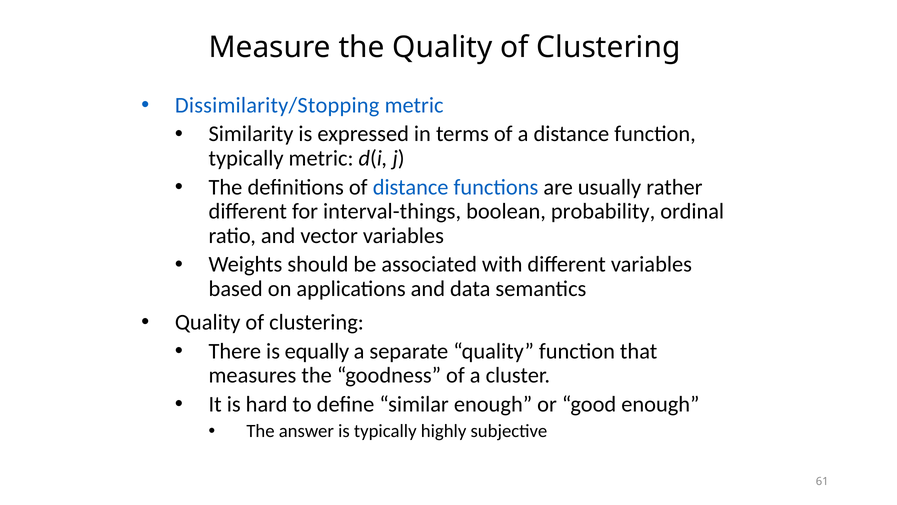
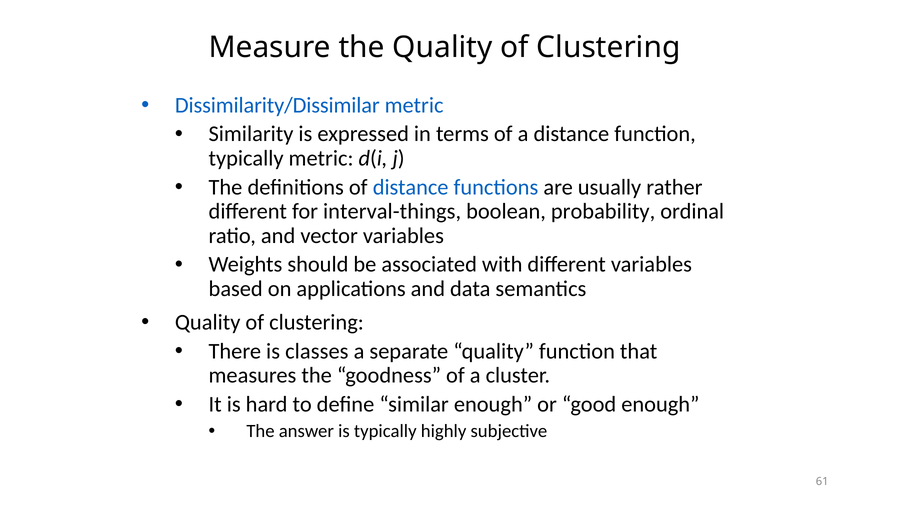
Dissimilarity/Stopping: Dissimilarity/Stopping -> Dissimilarity/Dissimilar (277, 105)
equally: equally -> classes (317, 351)
